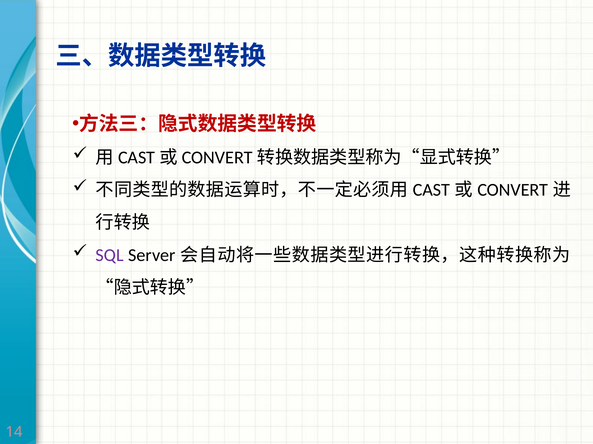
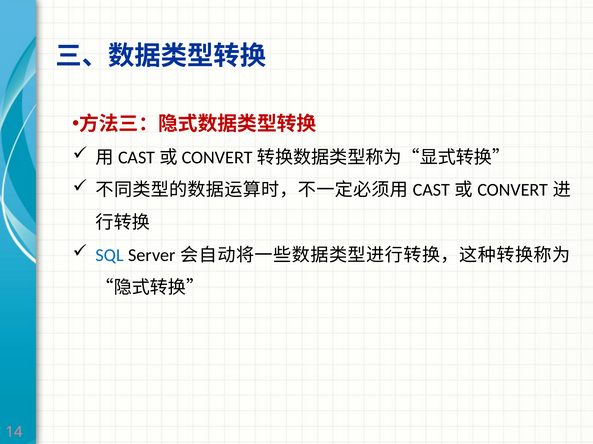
SQL colour: purple -> blue (110, 255)
